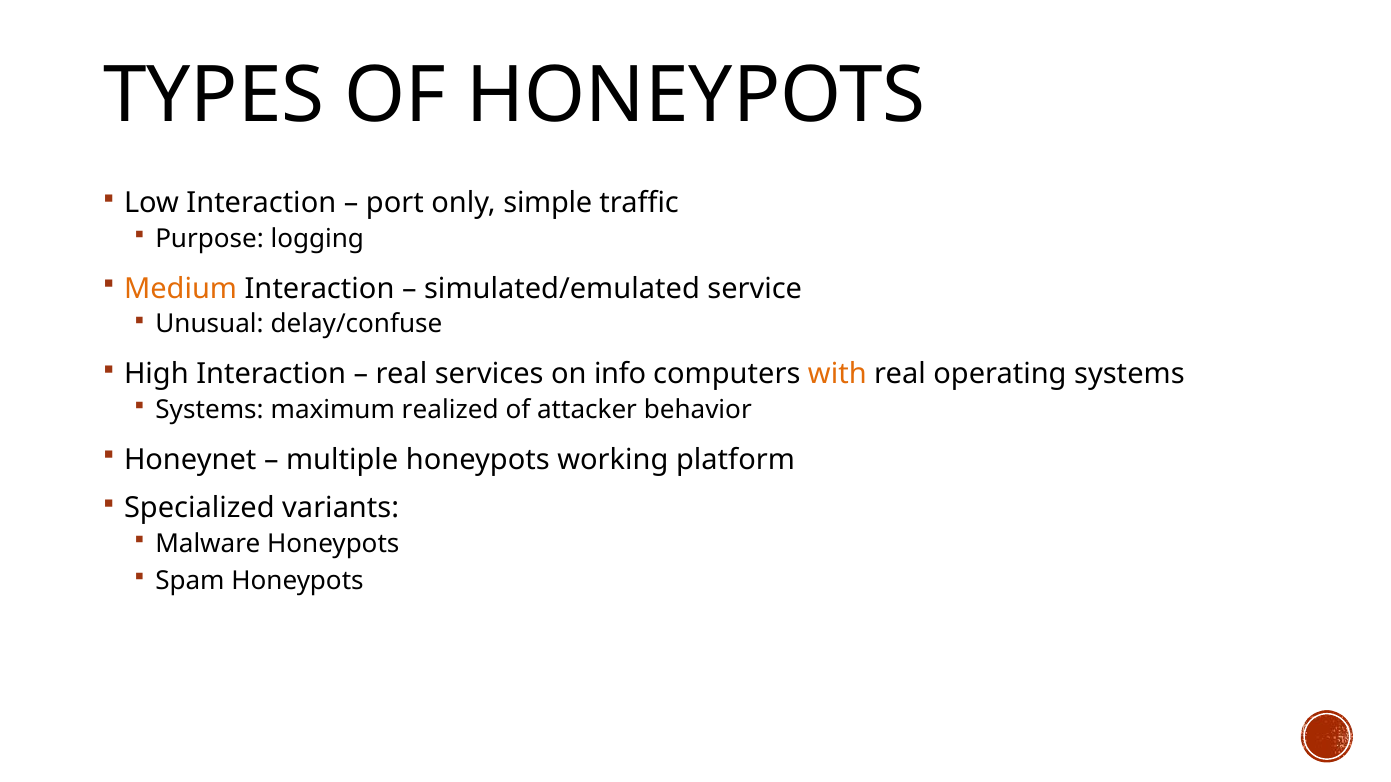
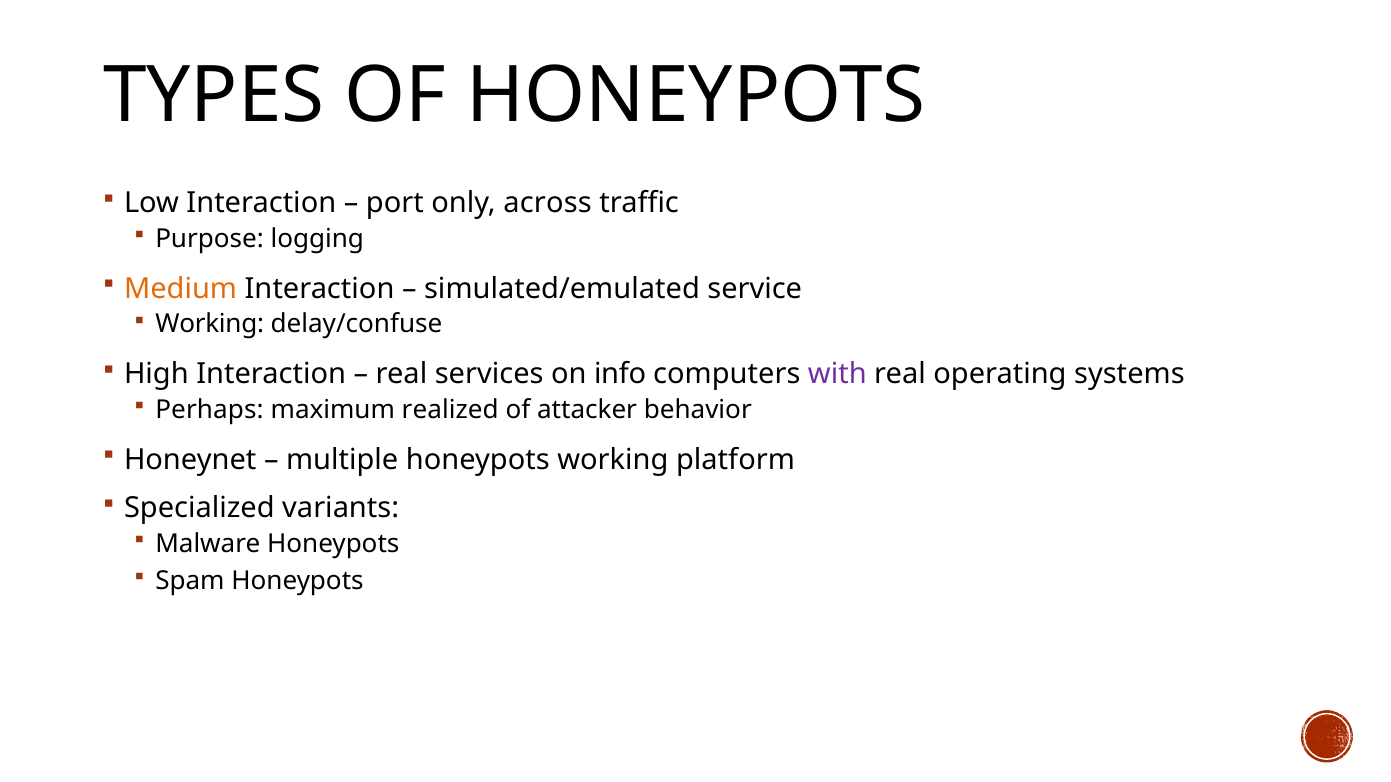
simple: simple -> across (548, 203)
Unusual: Unusual -> Working (210, 324)
with colour: orange -> purple (837, 374)
Systems: Systems -> Perhaps (209, 410)
